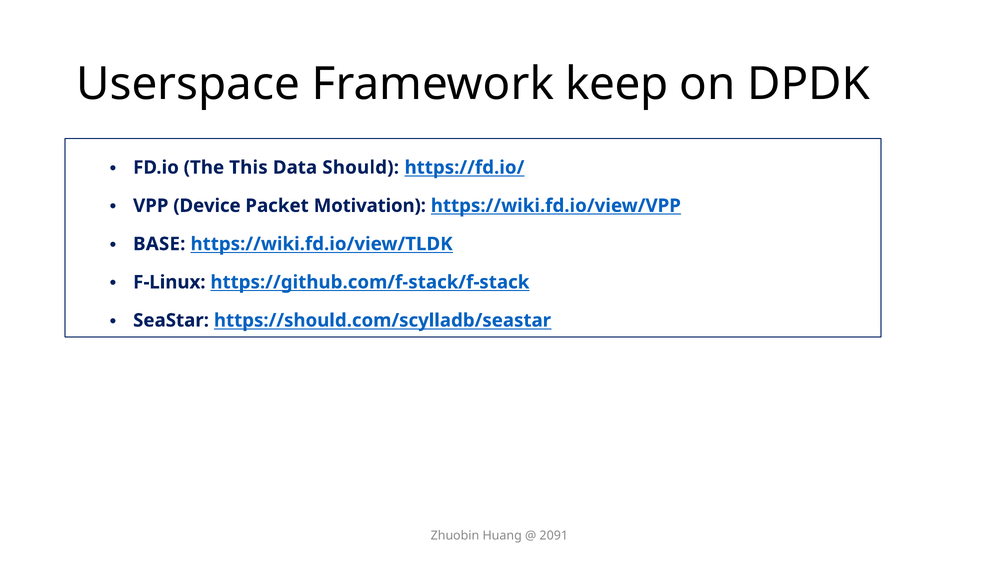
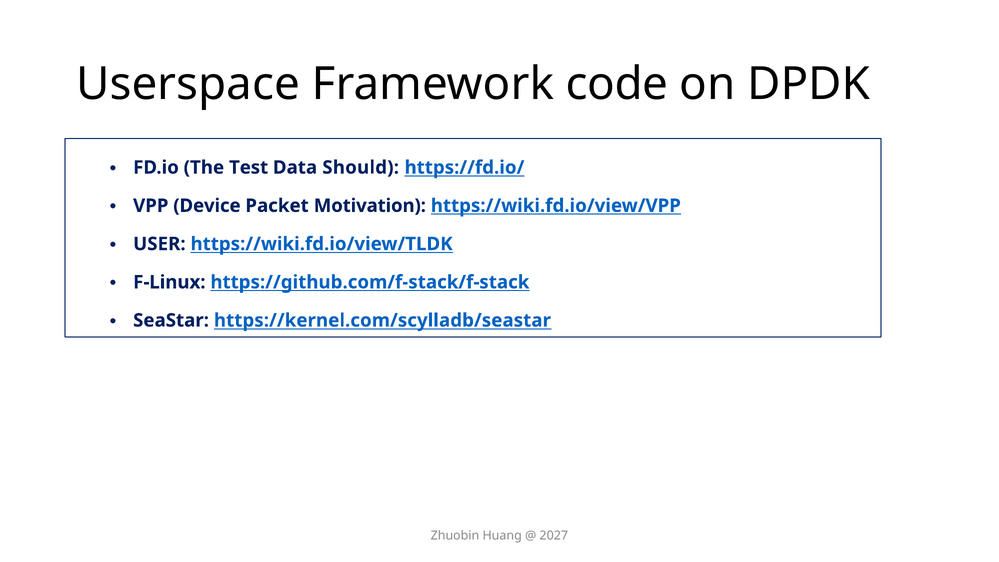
keep: keep -> code (617, 84)
This: This -> Test (249, 167)
BASE: BASE -> USER (159, 244)
https://should.com/scylladb/seastar: https://should.com/scylladb/seastar -> https://kernel.com/scylladb/seastar (382, 320)
2091: 2091 -> 2027 (554, 536)
